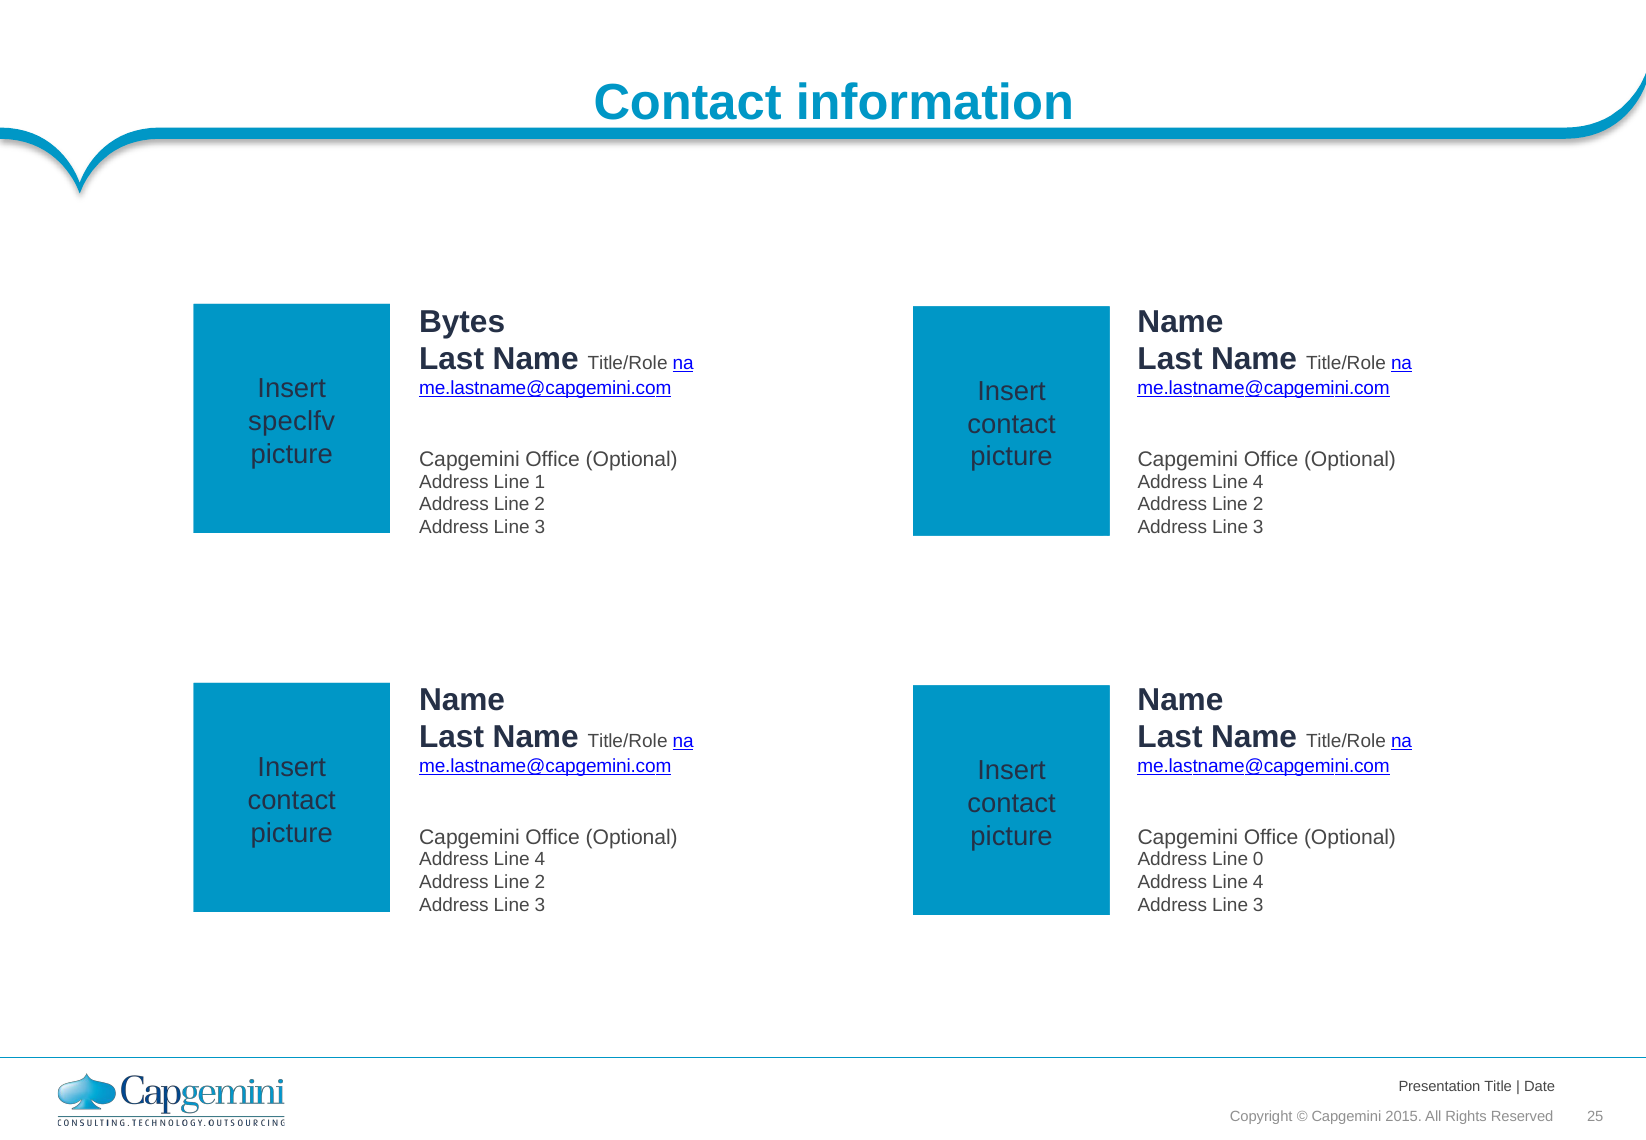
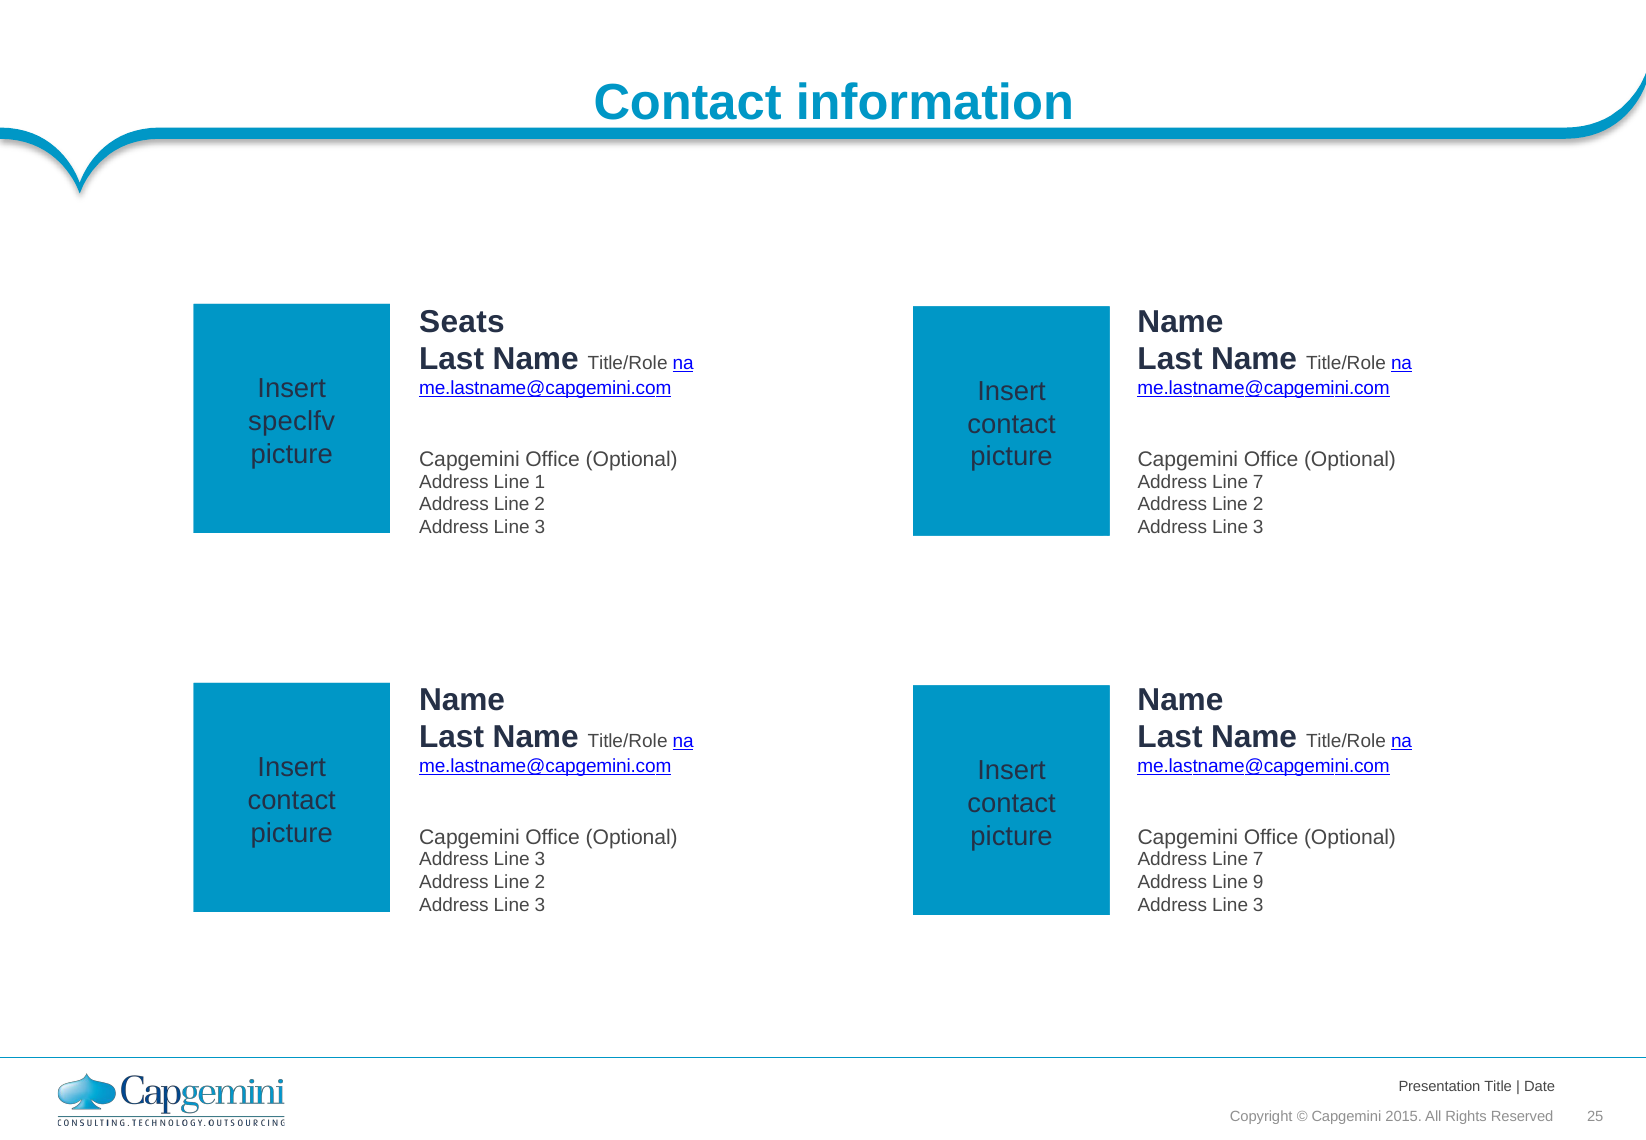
Bytes: Bytes -> Seats (462, 322)
4: 4 -> 7 (1258, 482)
4: 4 -> 3 (540, 859)
0: 0 -> 7 (1258, 859)
4: 4 -> 9 (1258, 882)
